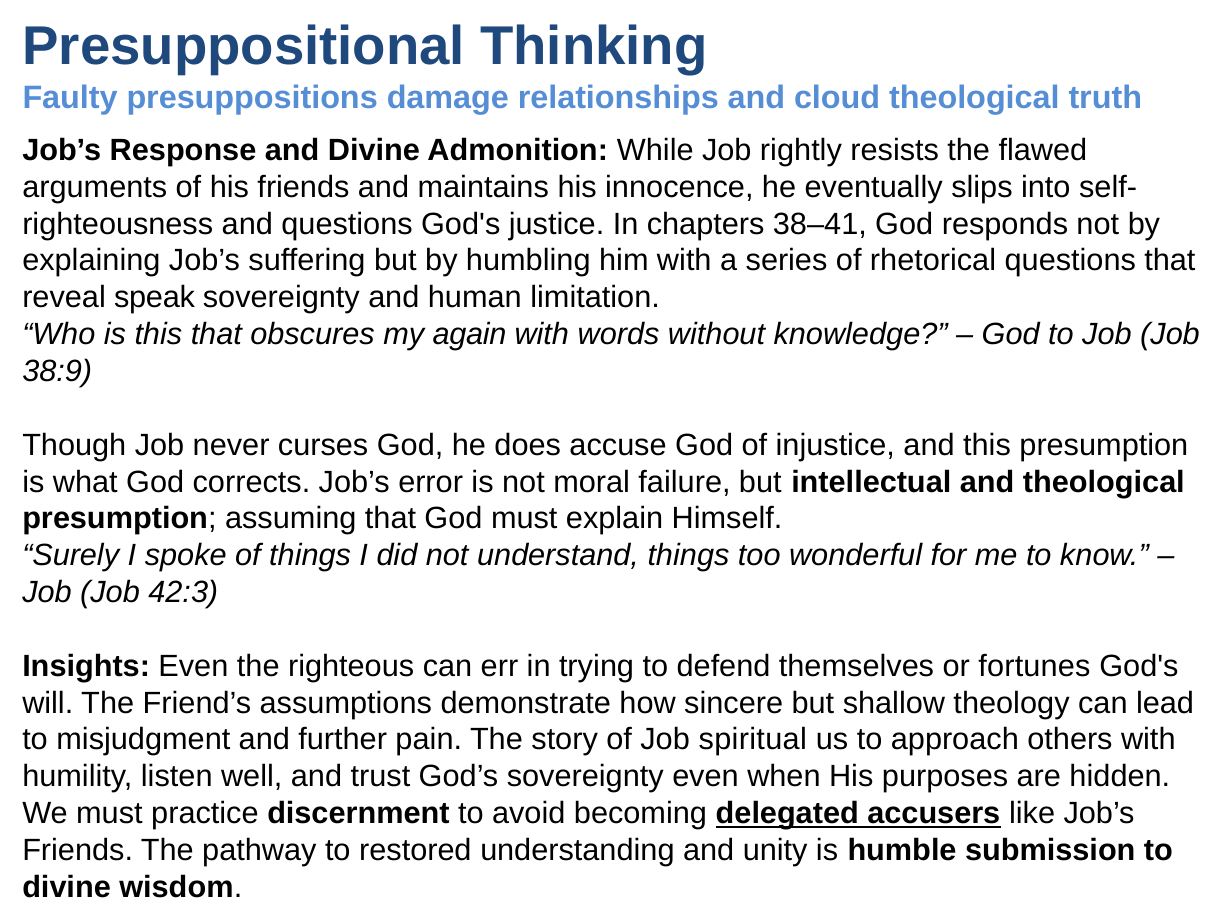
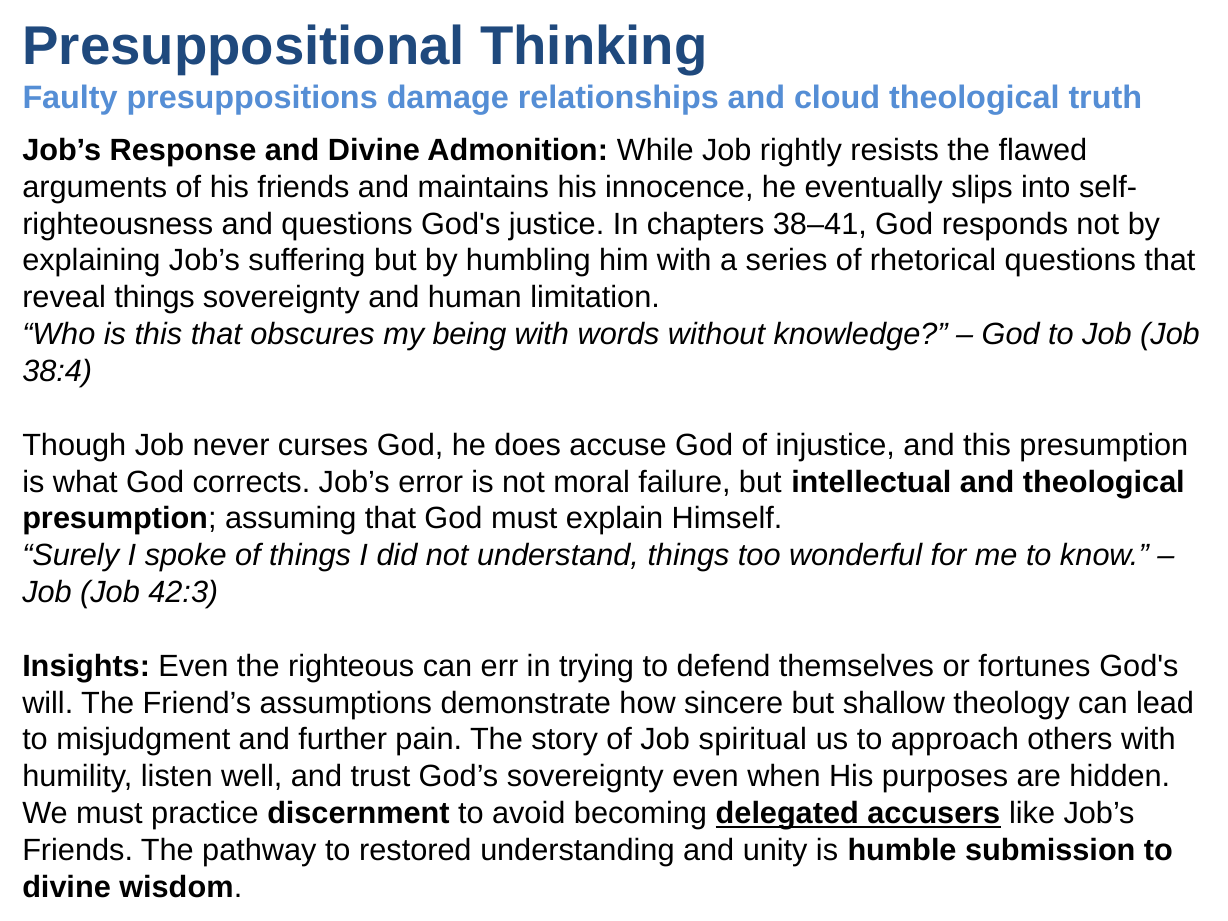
reveal speak: speak -> things (155, 298)
again: again -> being (470, 335)
38:9: 38:9 -> 38:4 (57, 371)
